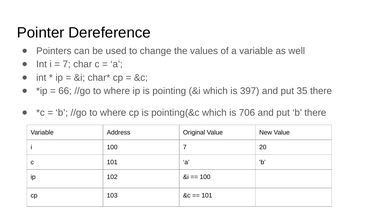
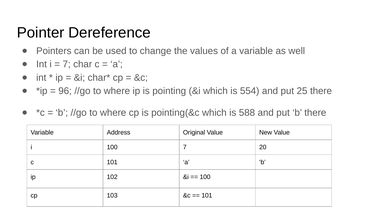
66: 66 -> 96 (65, 91)
397: 397 -> 554 (250, 91)
35: 35 -> 25 (302, 91)
706: 706 -> 588 (247, 113)
